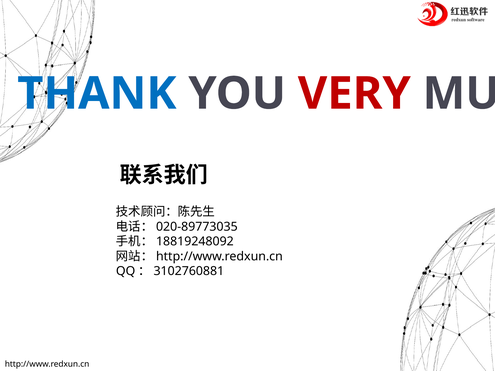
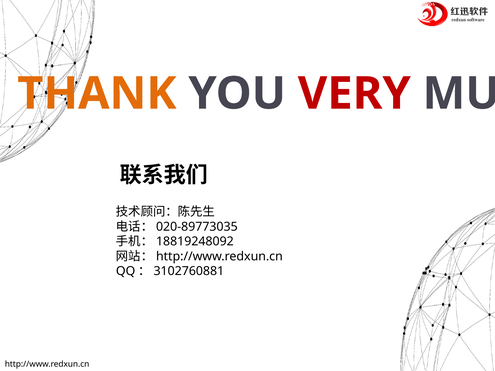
THANK colour: blue -> orange (97, 94)
